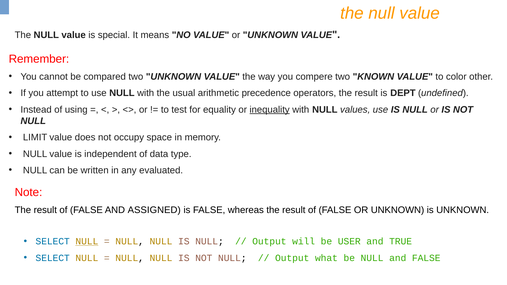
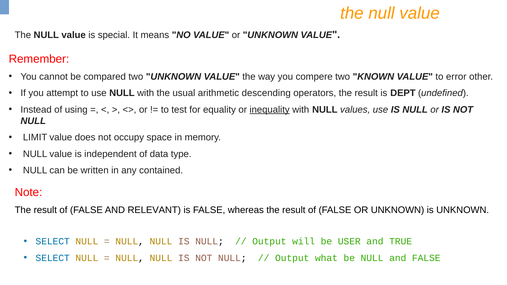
color: color -> error (456, 77)
precedence: precedence -> descending (266, 93)
evaluated: evaluated -> contained (161, 170)
ASSIGNED: ASSIGNED -> RELEVANT (154, 210)
NULL underline: present -> none (87, 242)
